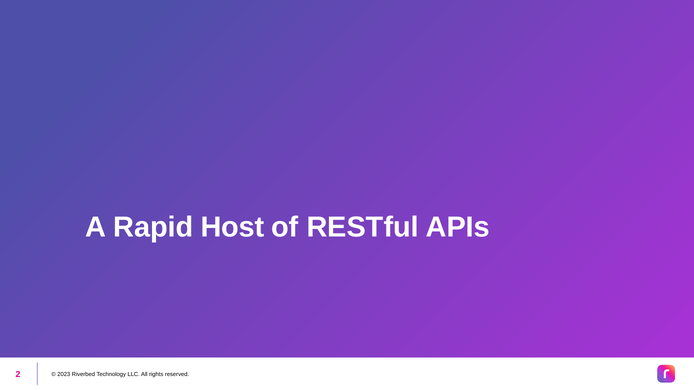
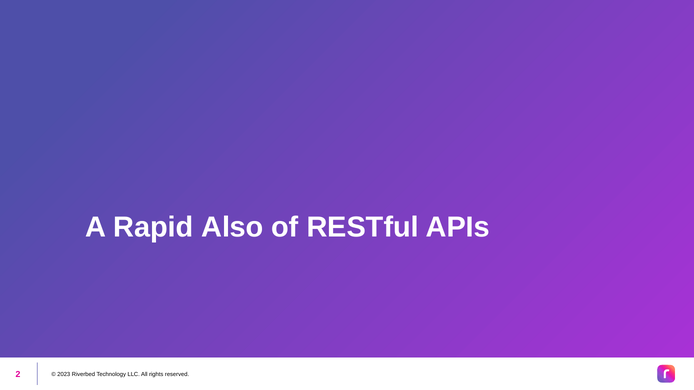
Host: Host -> Also (232, 227)
